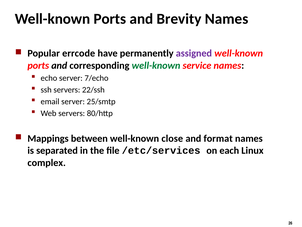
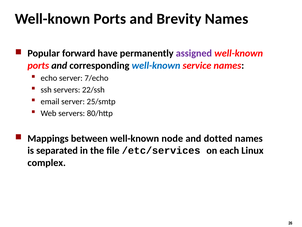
errcode: errcode -> forward (79, 53)
well-known colour: green -> blue (156, 65)
close: close -> node (172, 138)
format: format -> dotted (218, 138)
